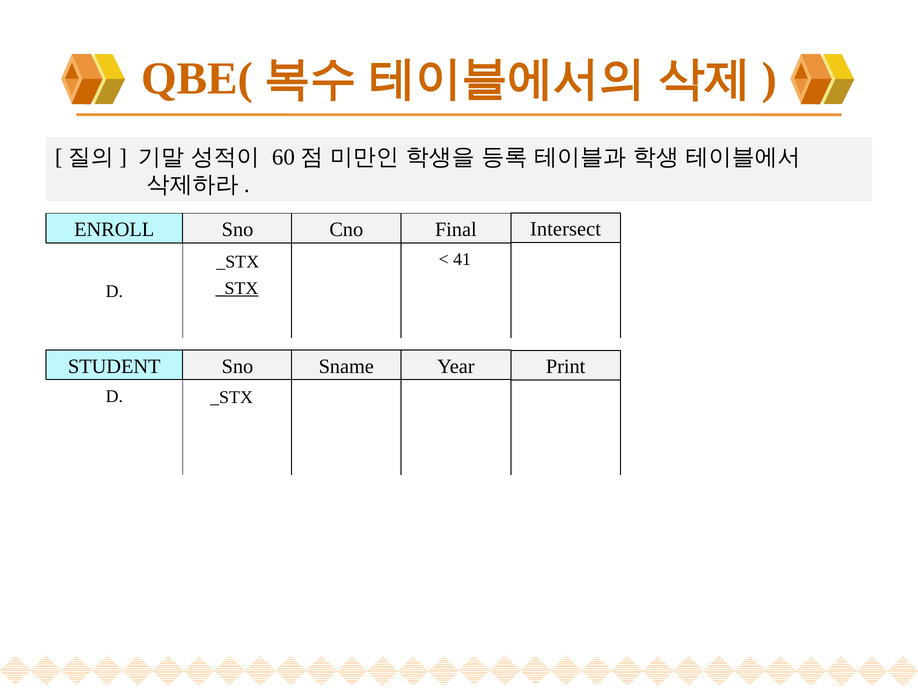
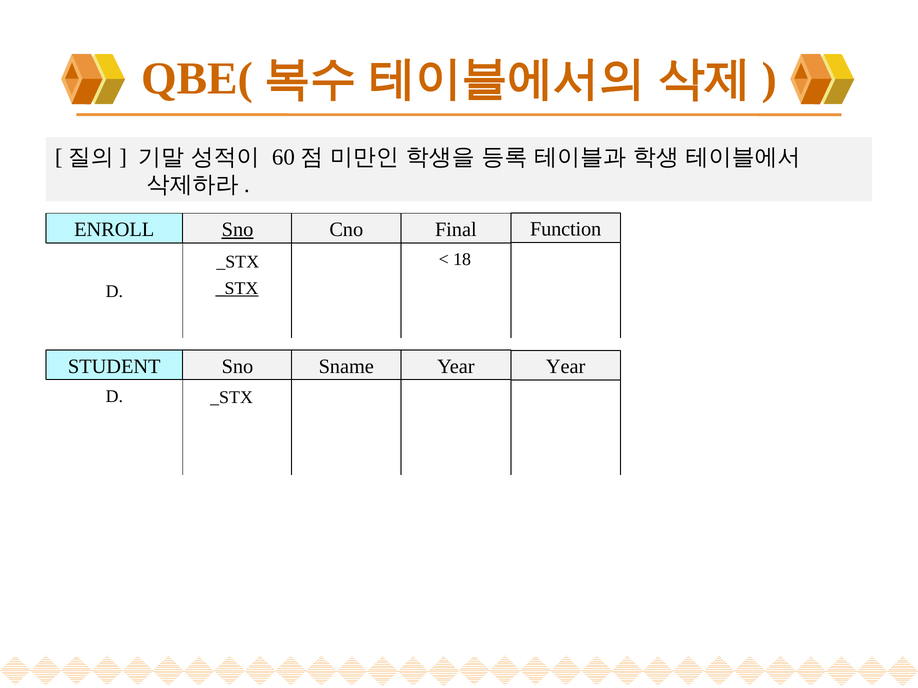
Sno underline: none -> present (238, 230)
Intersect: Intersect -> Function (566, 229)
41: 41 -> 18 (462, 260)
Year Print: Print -> Year (566, 367)
